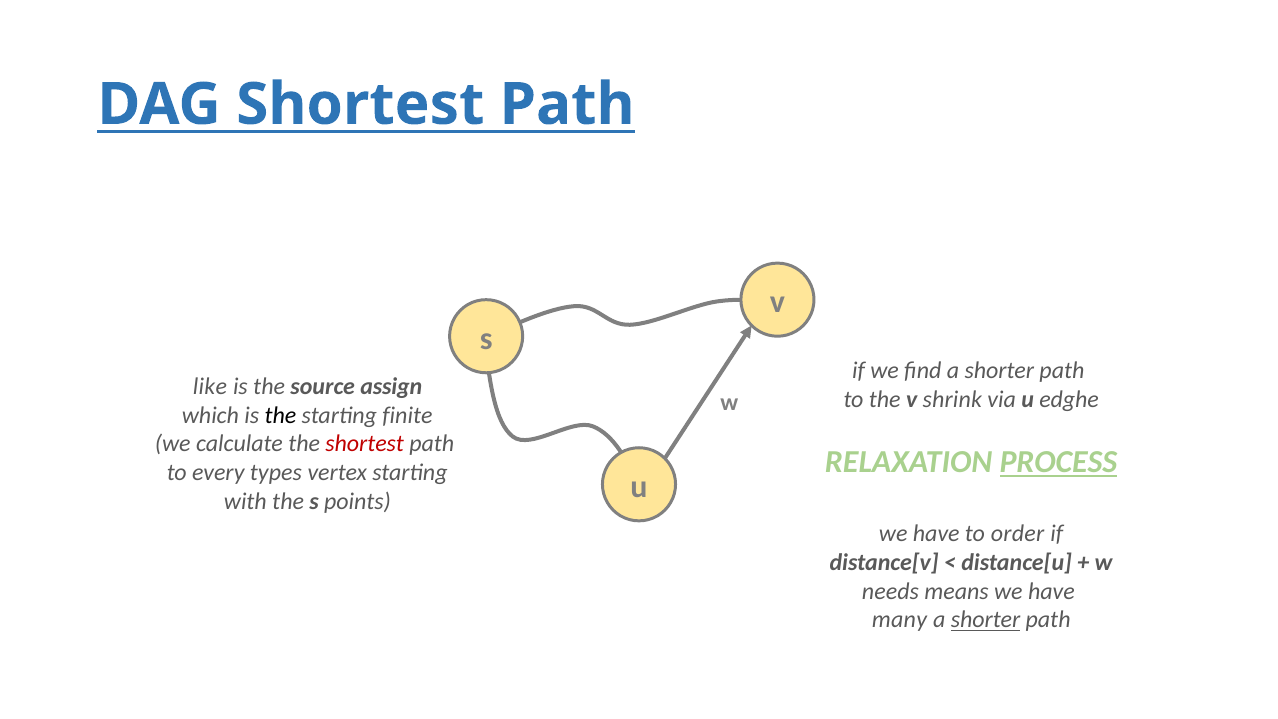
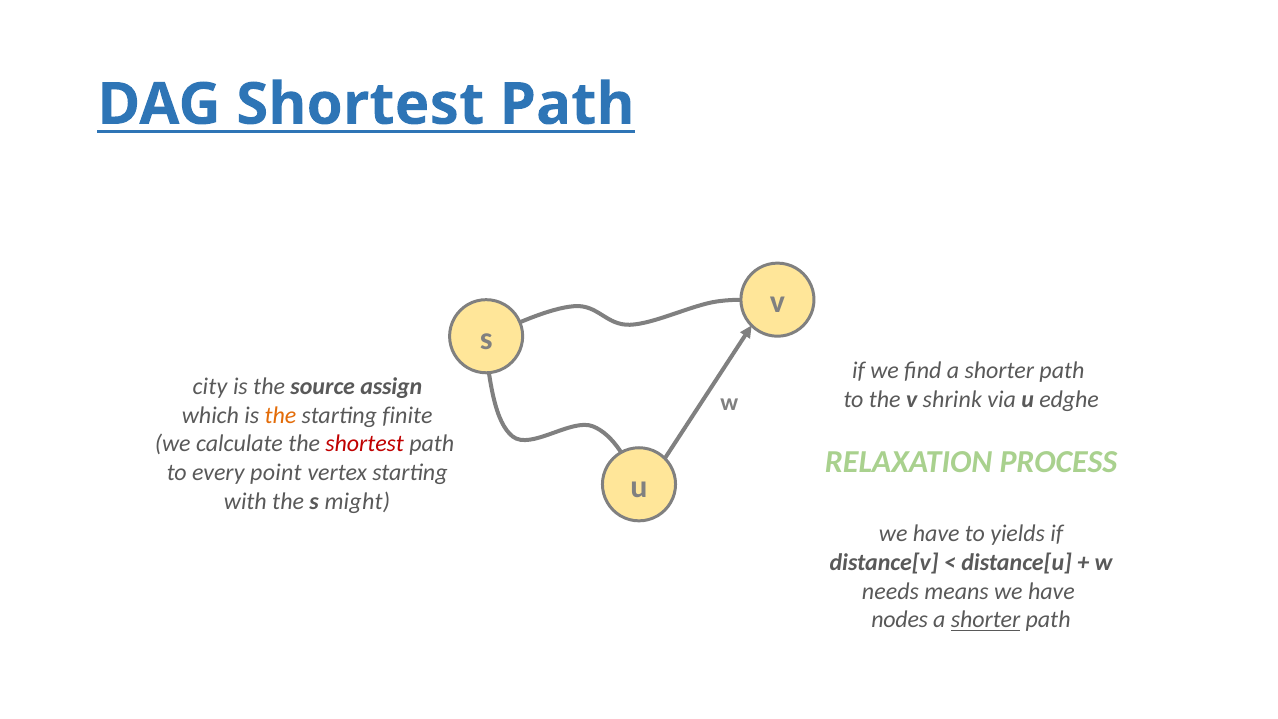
like: like -> city (210, 386)
the colour: black -> orange (280, 415)
PROCESS underline: present -> none (1058, 462)
types: types -> point (276, 473)
points: points -> might (357, 501)
order: order -> yields (1018, 534)
many: many -> nodes (900, 620)
